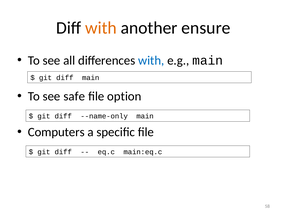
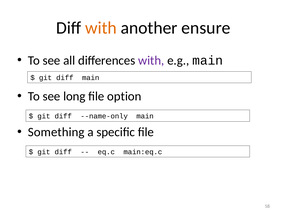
with colour: blue -> purple (151, 60)
safe: safe -> long (74, 96)
Computers: Computers -> Something (56, 132)
